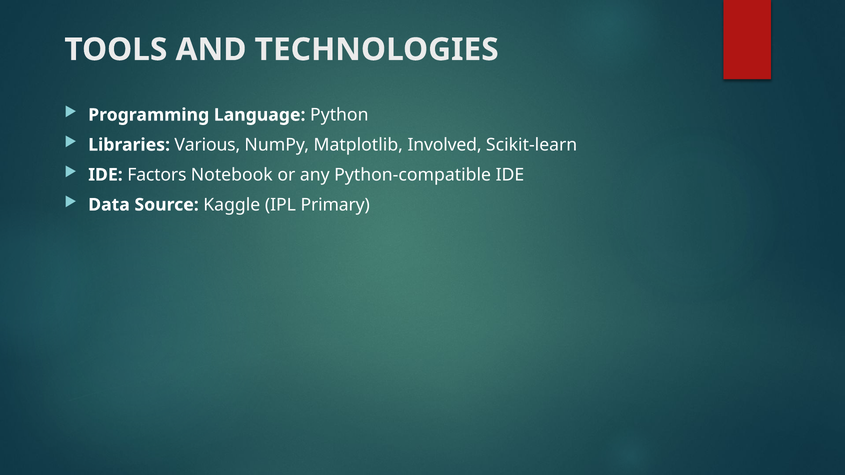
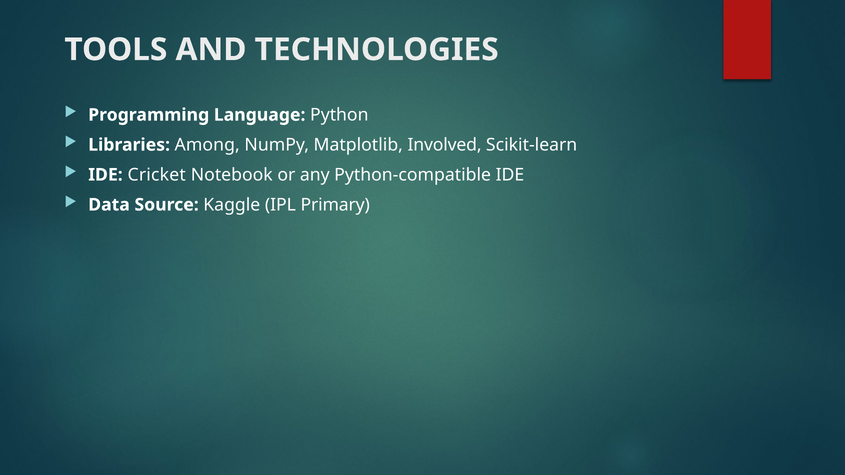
Various: Various -> Among (207, 145)
Factors: Factors -> Cricket (157, 175)
